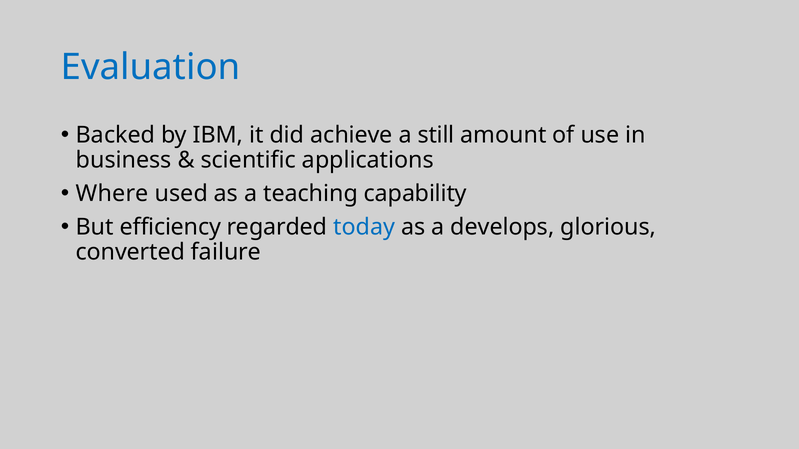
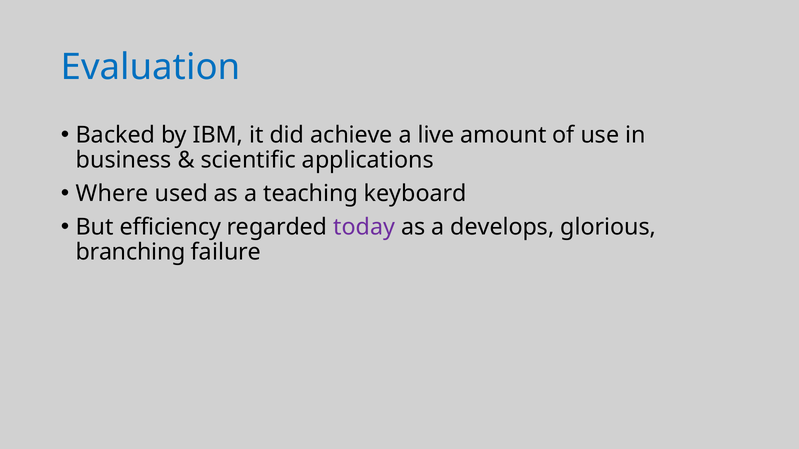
still: still -> live (436, 135)
capability: capability -> keyboard (415, 194)
today colour: blue -> purple (364, 227)
converted: converted -> branching (131, 252)
